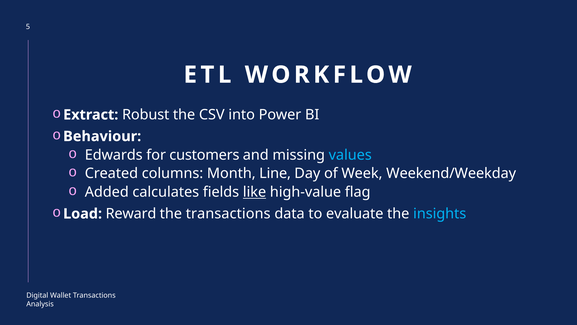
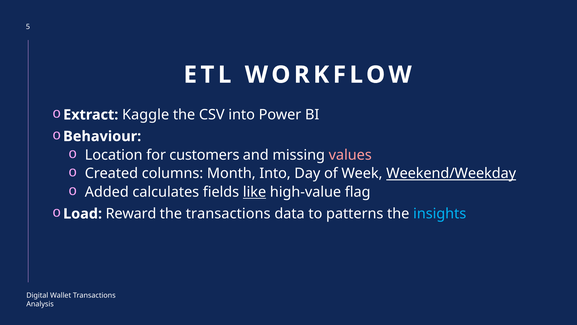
Robust: Robust -> Kaggle (146, 115)
Edwards: Edwards -> Location (114, 155)
values colour: light blue -> pink (350, 155)
Month Line: Line -> Into (275, 173)
Weekend/Weekday underline: none -> present (451, 173)
evaluate: evaluate -> patterns (355, 213)
